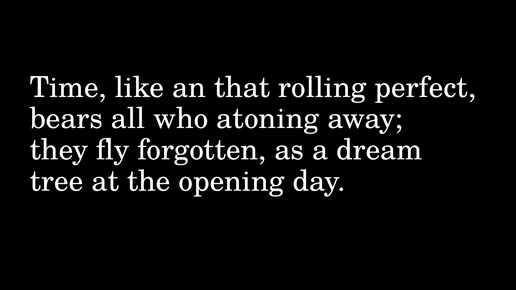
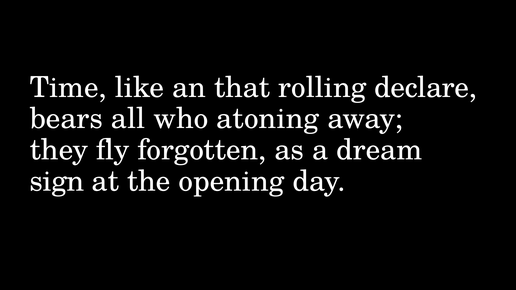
perfect: perfect -> declare (425, 88)
tree: tree -> sign (57, 182)
